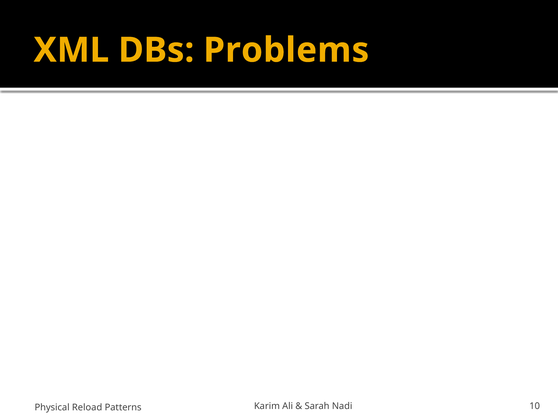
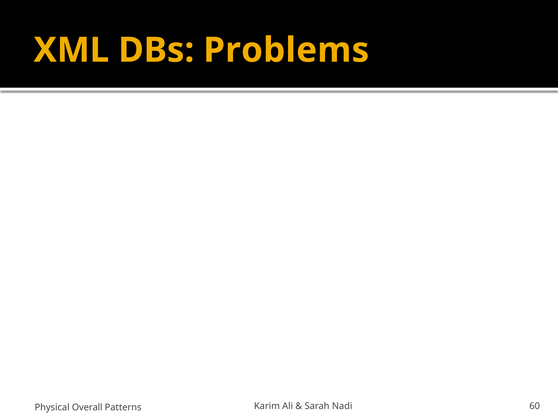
10: 10 -> 60 (535, 406)
Reload: Reload -> Overall (87, 407)
